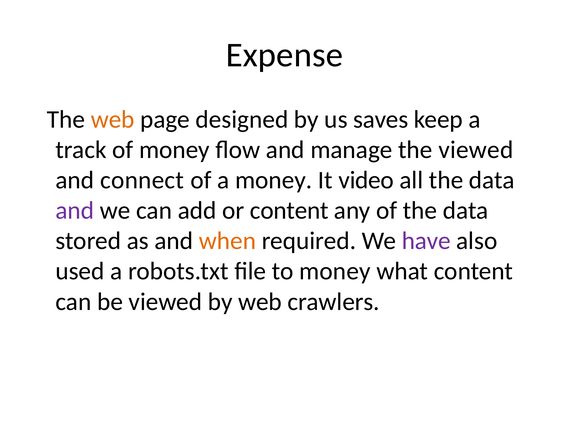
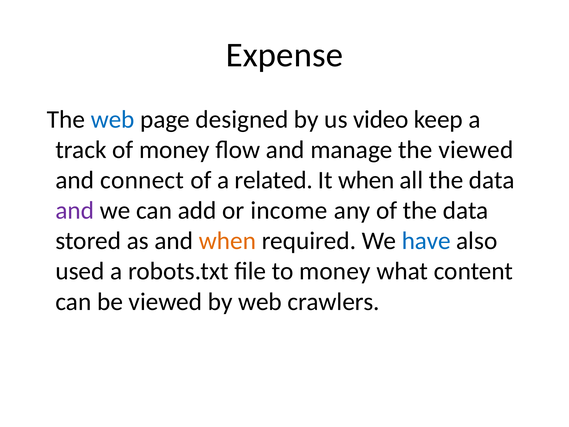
web colour: orange -> blue (113, 119)
saves: saves -> video (381, 119)
a money: money -> related (274, 180)
It video: video -> when (366, 180)
or content: content -> income (289, 210)
have colour: purple -> blue (426, 241)
